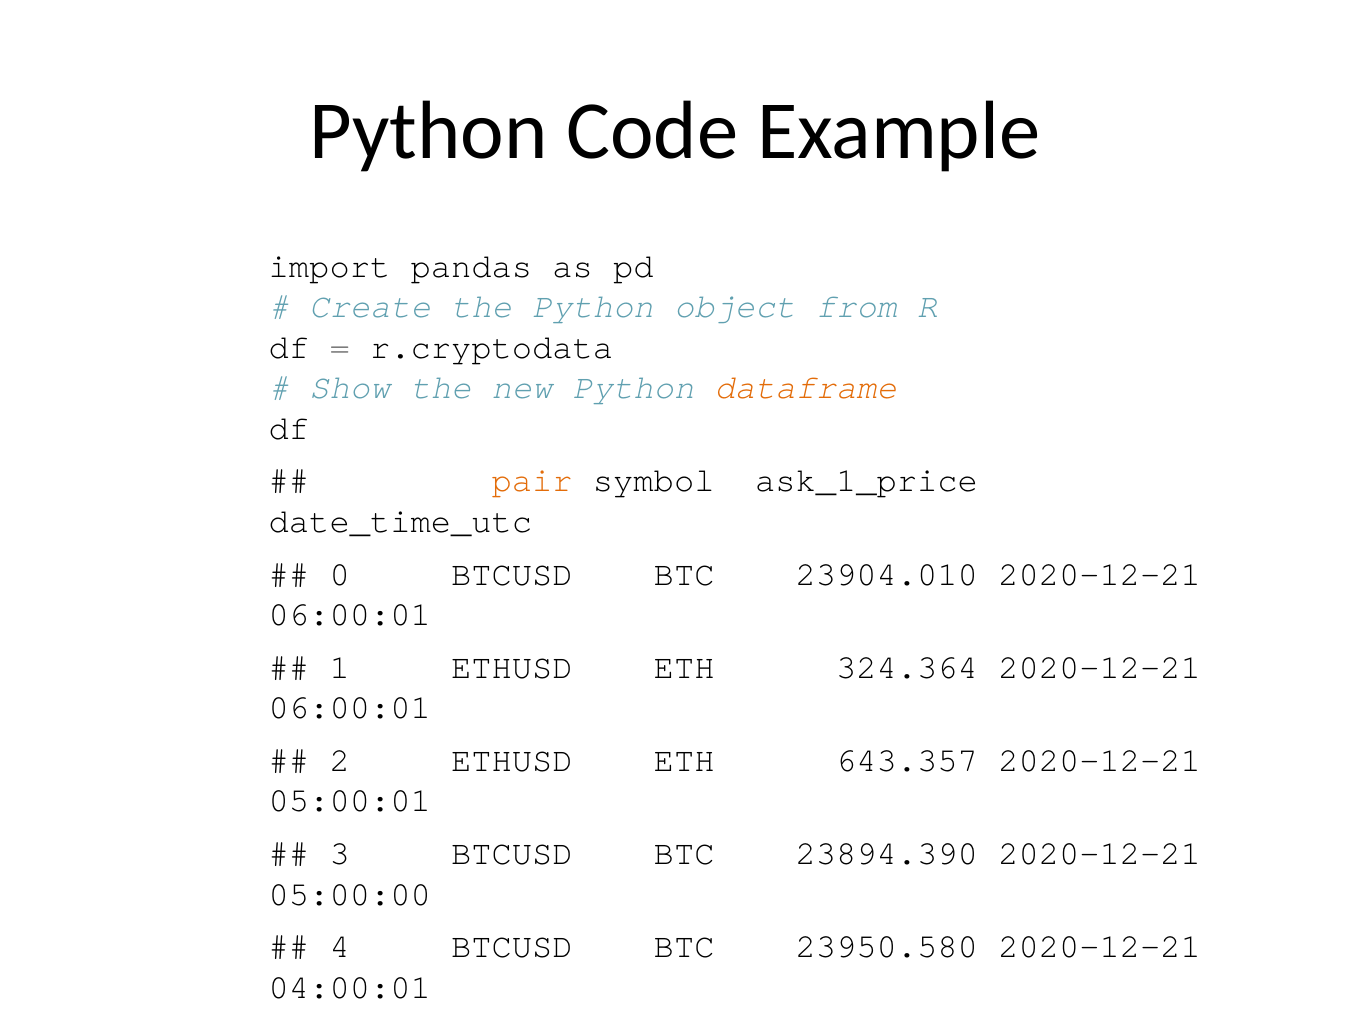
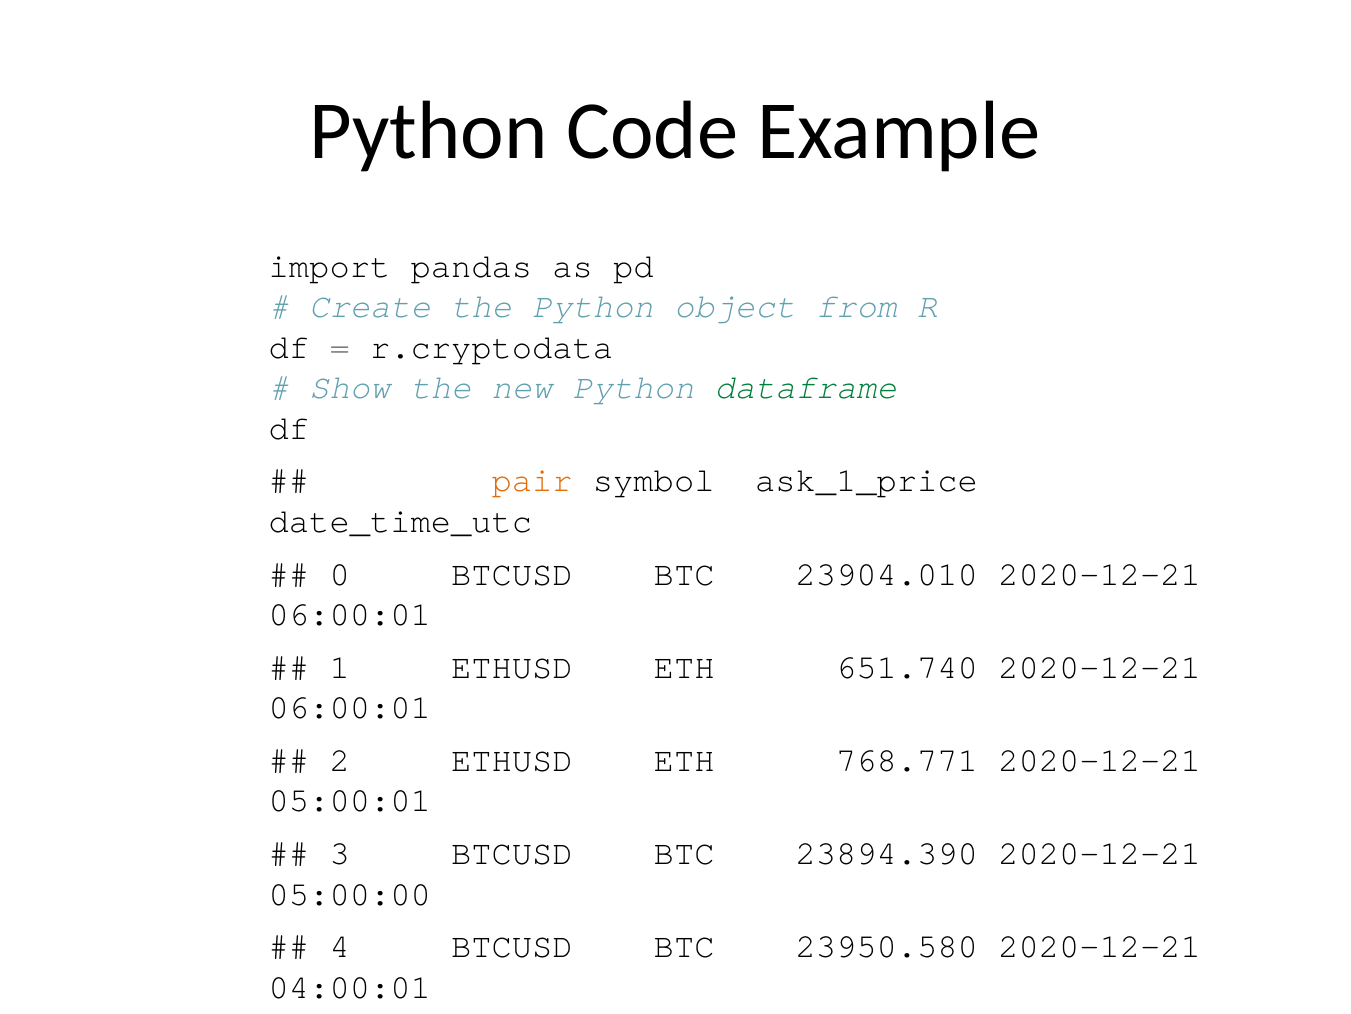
dataframe colour: orange -> green (806, 387)
324.364: 324.364 -> 651.740 (907, 667)
643.357: 643.357 -> 768.771 (907, 760)
